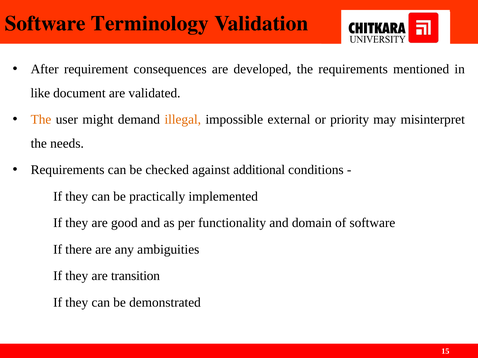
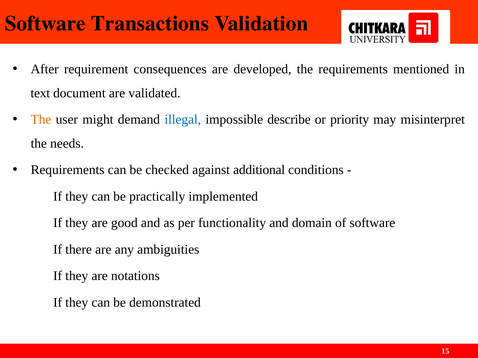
Terminology: Terminology -> Transactions (150, 23)
like: like -> text (40, 93)
illegal colour: orange -> blue (183, 120)
external: external -> describe (289, 120)
transition: transition -> notations (135, 276)
